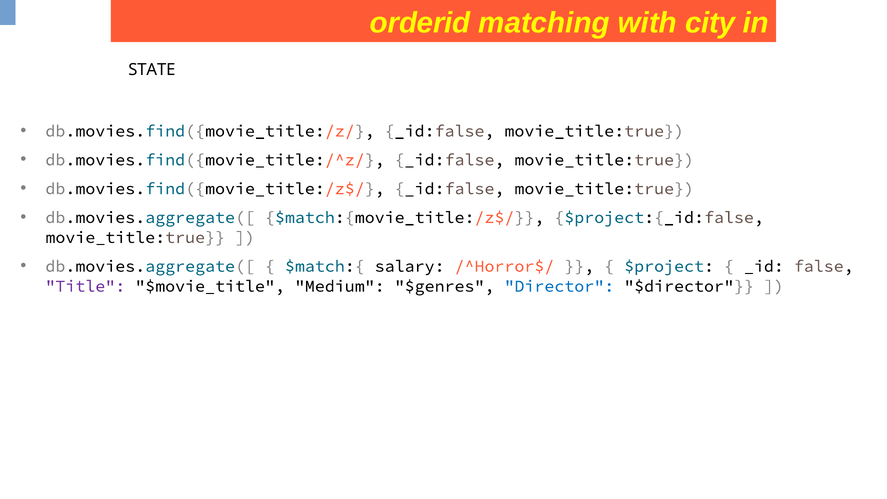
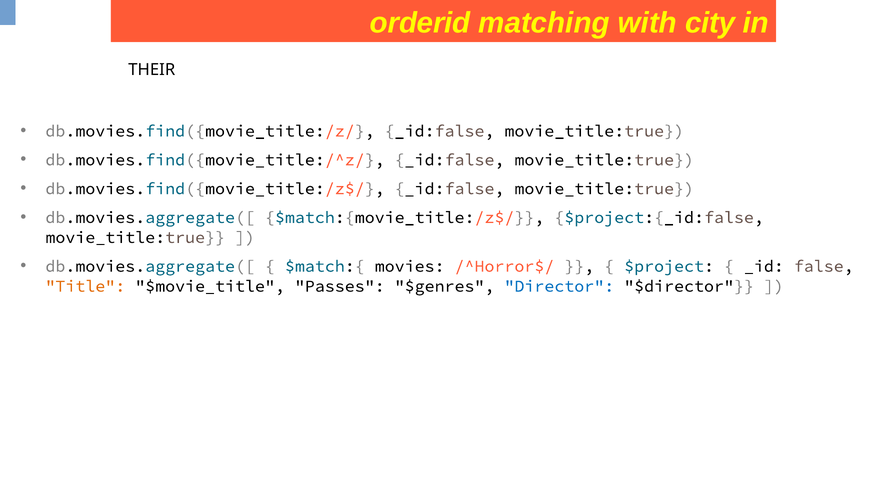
STATE: STATE -> THEIR (152, 70)
salary: salary -> movies (410, 266)
Title colour: purple -> orange (85, 286)
Medium: Medium -> Passes (340, 286)
